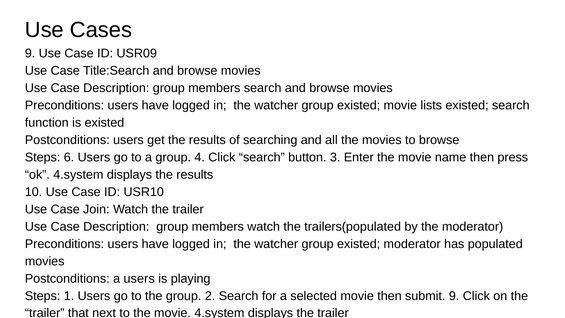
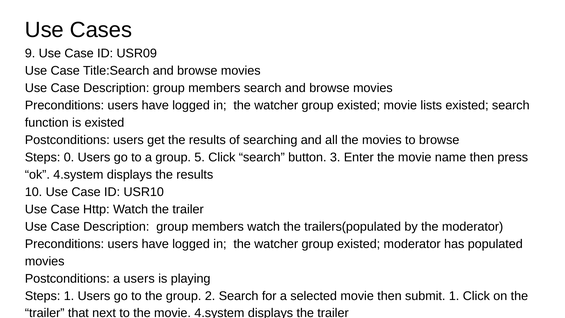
6: 6 -> 0 (69, 157)
4: 4 -> 5 (200, 157)
Join: Join -> Http (96, 209)
submit 9: 9 -> 1 (454, 296)
